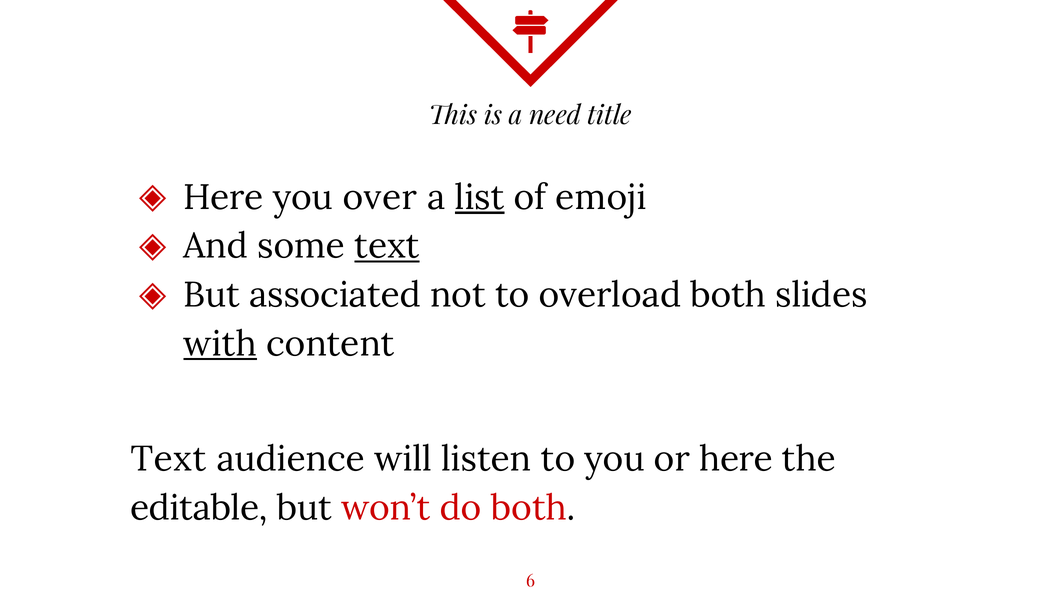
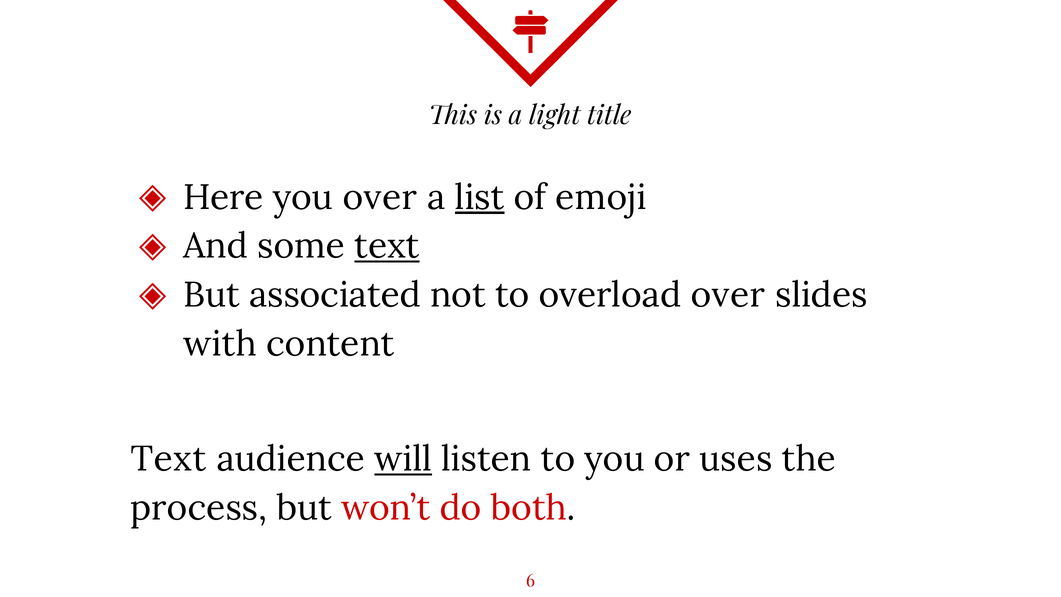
need: need -> light (555, 115)
overload both: both -> over (728, 295)
with underline: present -> none (220, 344)
will underline: none -> present (403, 459)
or here: here -> uses (736, 459)
editable: editable -> process (199, 508)
